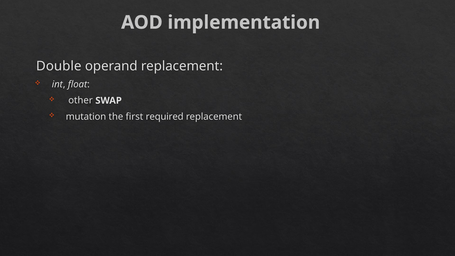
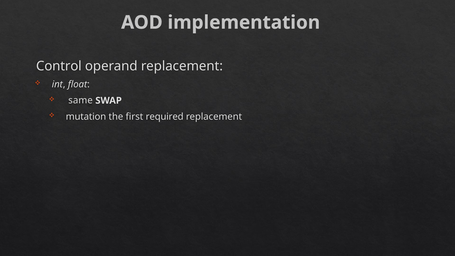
Double: Double -> Control (59, 66)
other: other -> same (81, 101)
